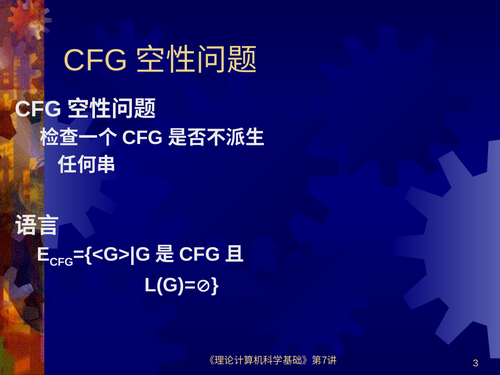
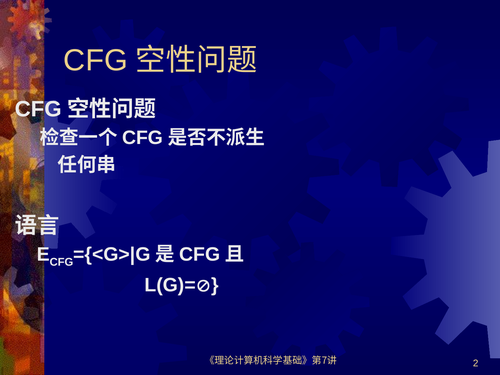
3: 3 -> 2 (476, 363)
